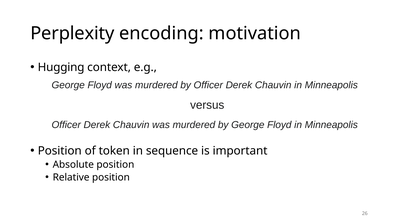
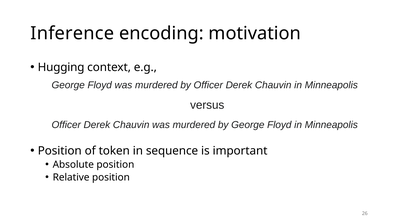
Perplexity: Perplexity -> Inference (72, 33)
